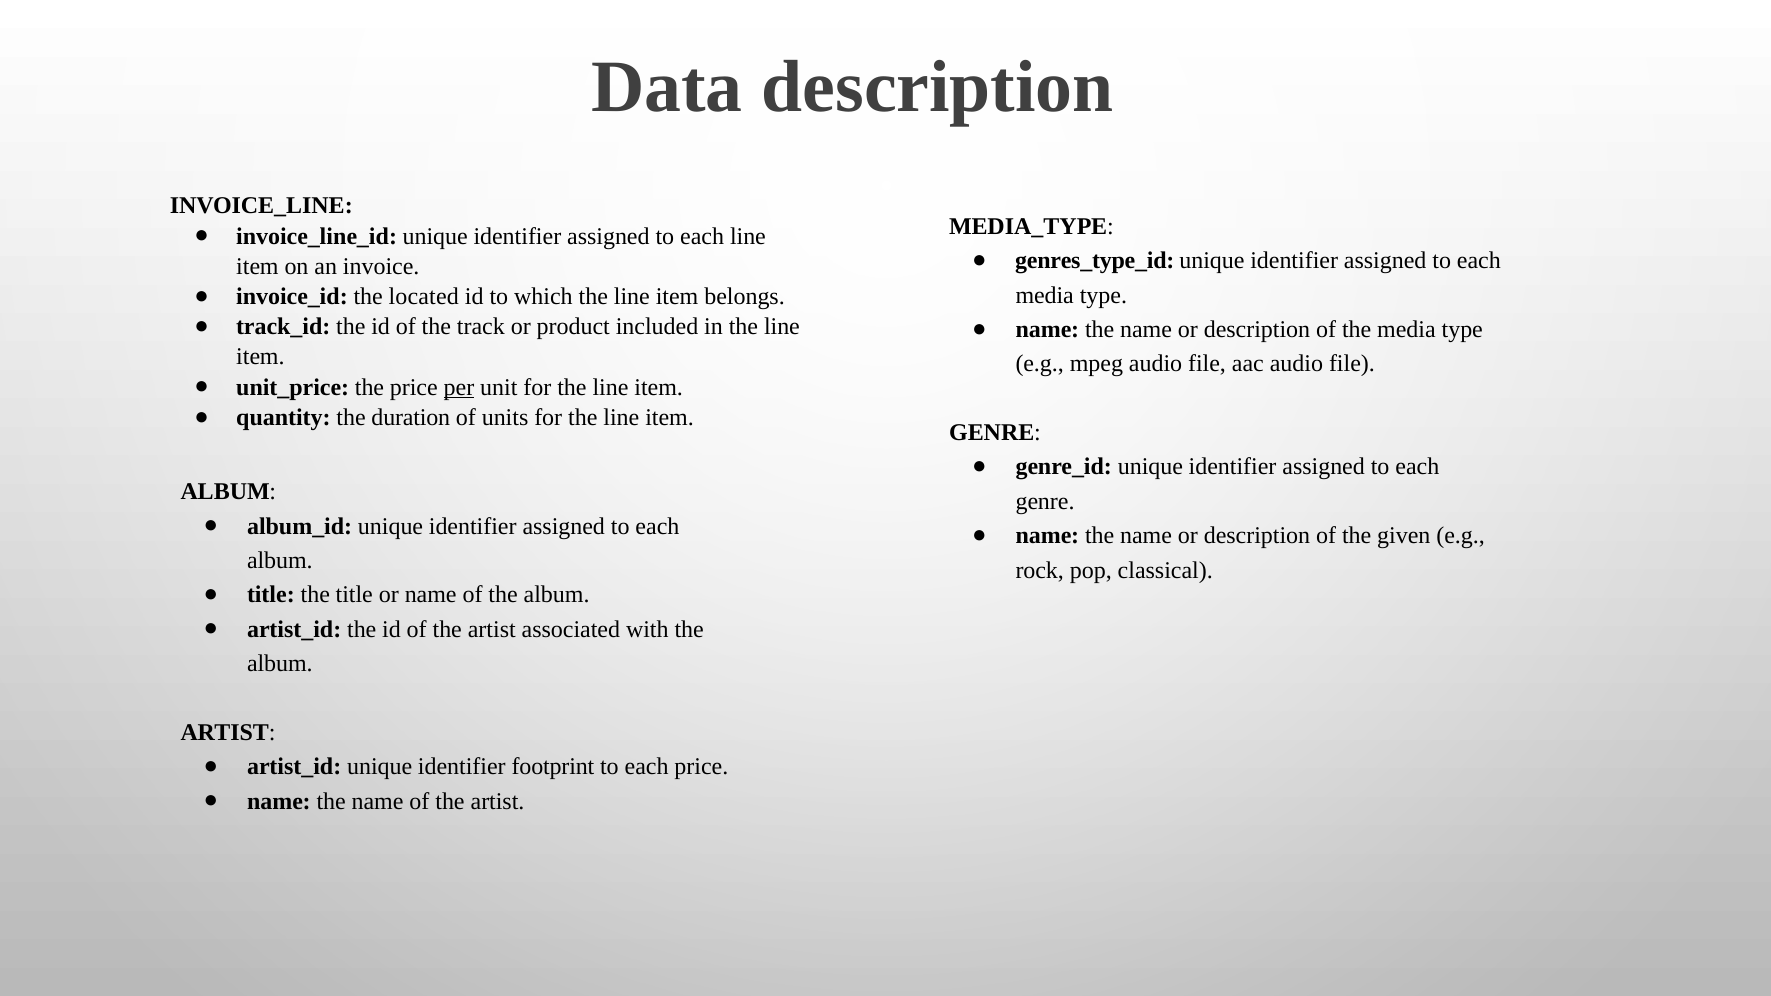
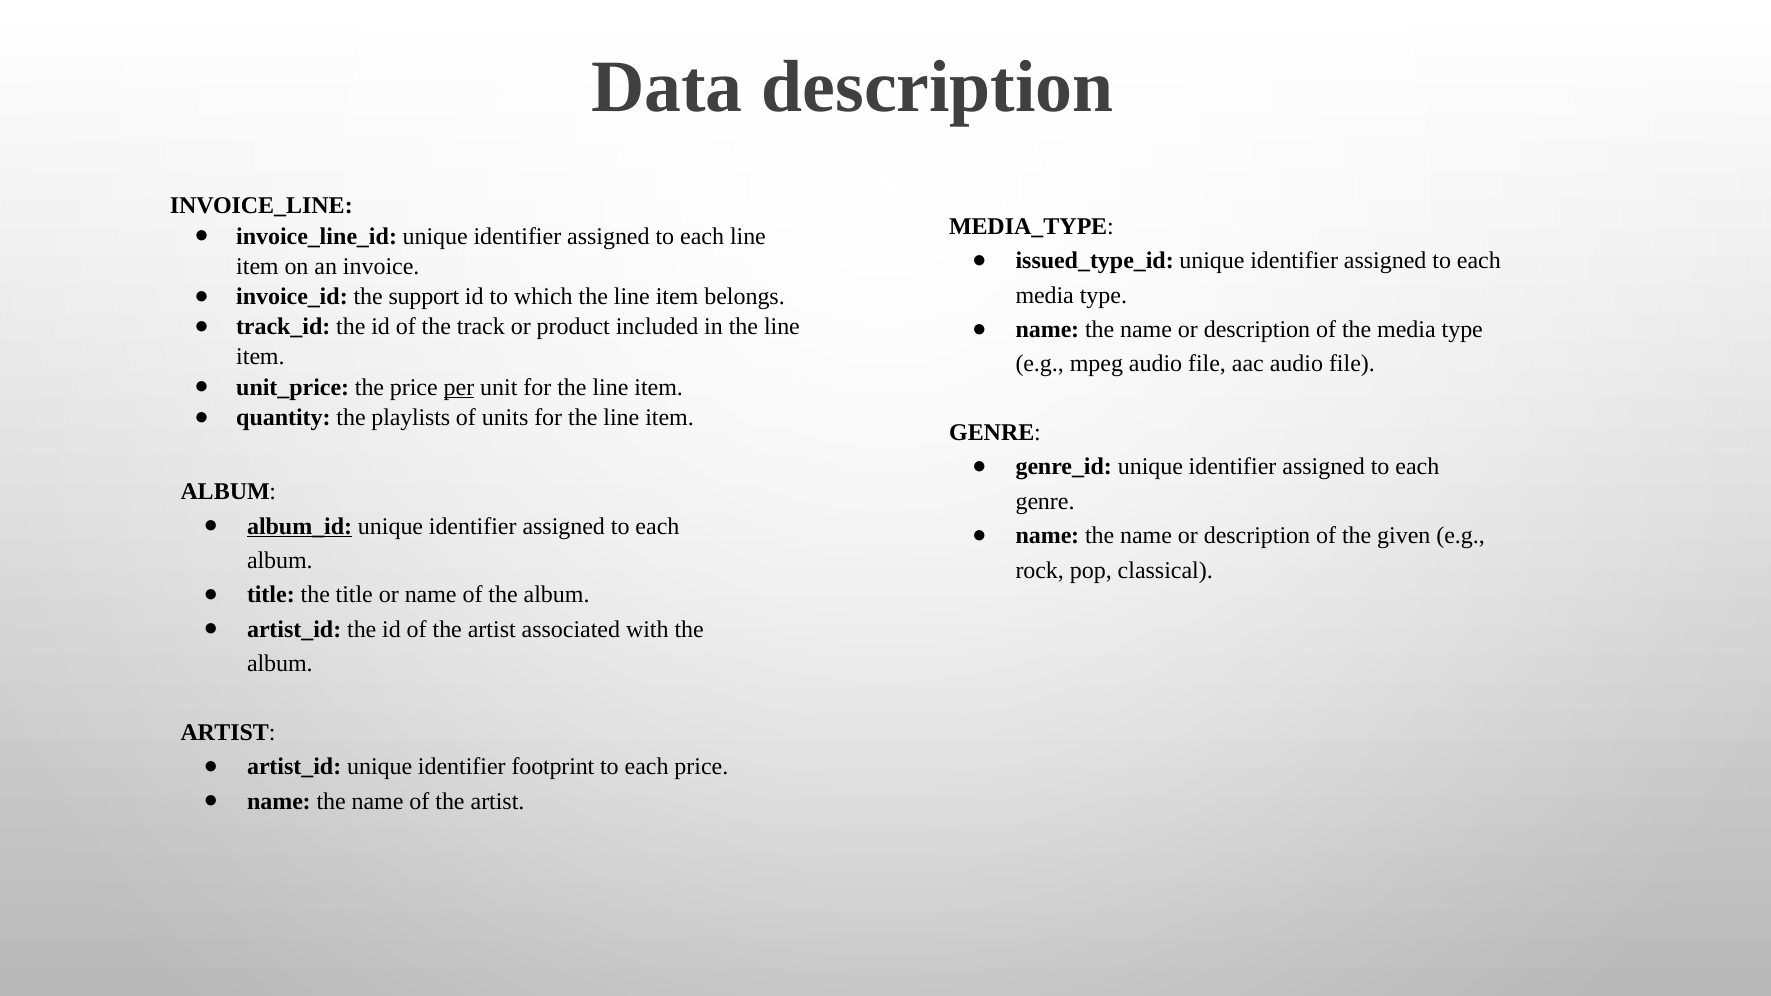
genres_type_id: genres_type_id -> issued_type_id (1095, 261)
located: located -> support (424, 297)
duration: duration -> playlists (411, 418)
album_id underline: none -> present (300, 526)
